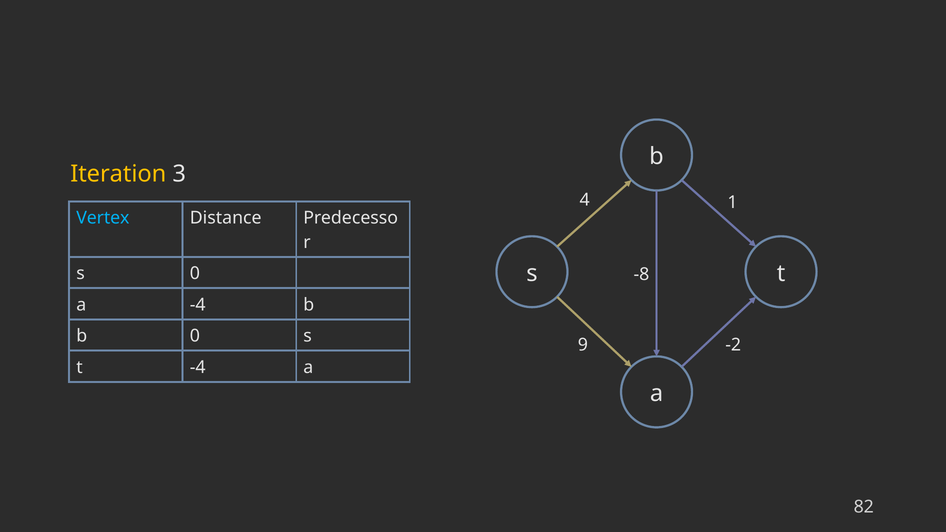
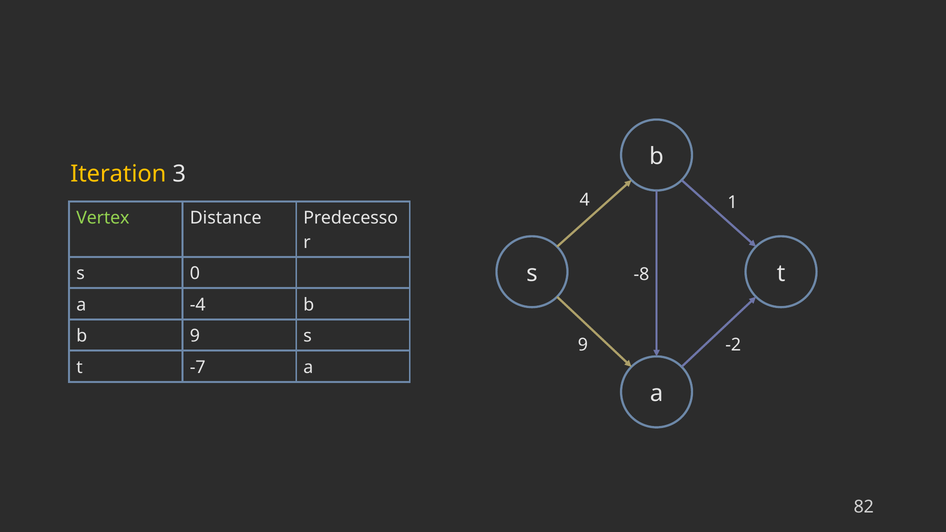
Vertex colour: light blue -> light green (103, 218)
b 0: 0 -> 9 (195, 336)
t -4: -4 -> -7 (198, 367)
